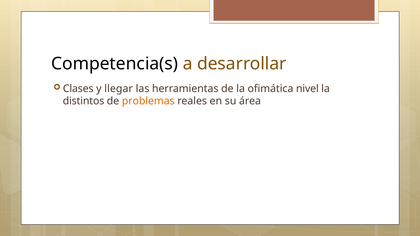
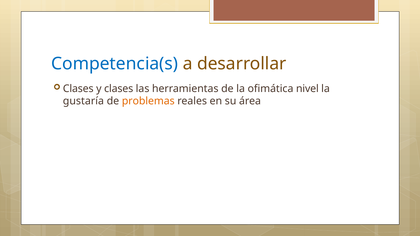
Competencia(s colour: black -> blue (115, 64)
y llegar: llegar -> clases (119, 89)
distintos: distintos -> gustaría (83, 101)
